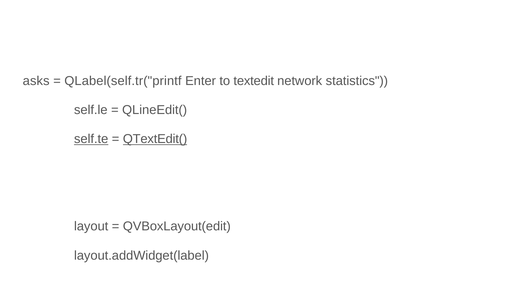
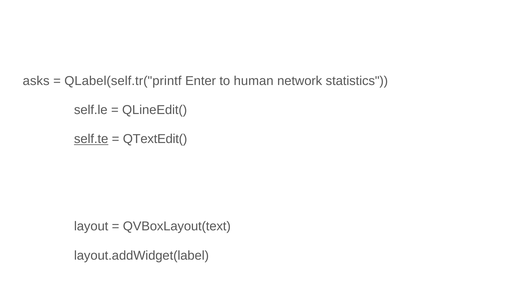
textedit: textedit -> human (254, 81)
QTextEdit( underline: present -> none (155, 139)
QVBoxLayout(edit: QVBoxLayout(edit -> QVBoxLayout(text (177, 227)
